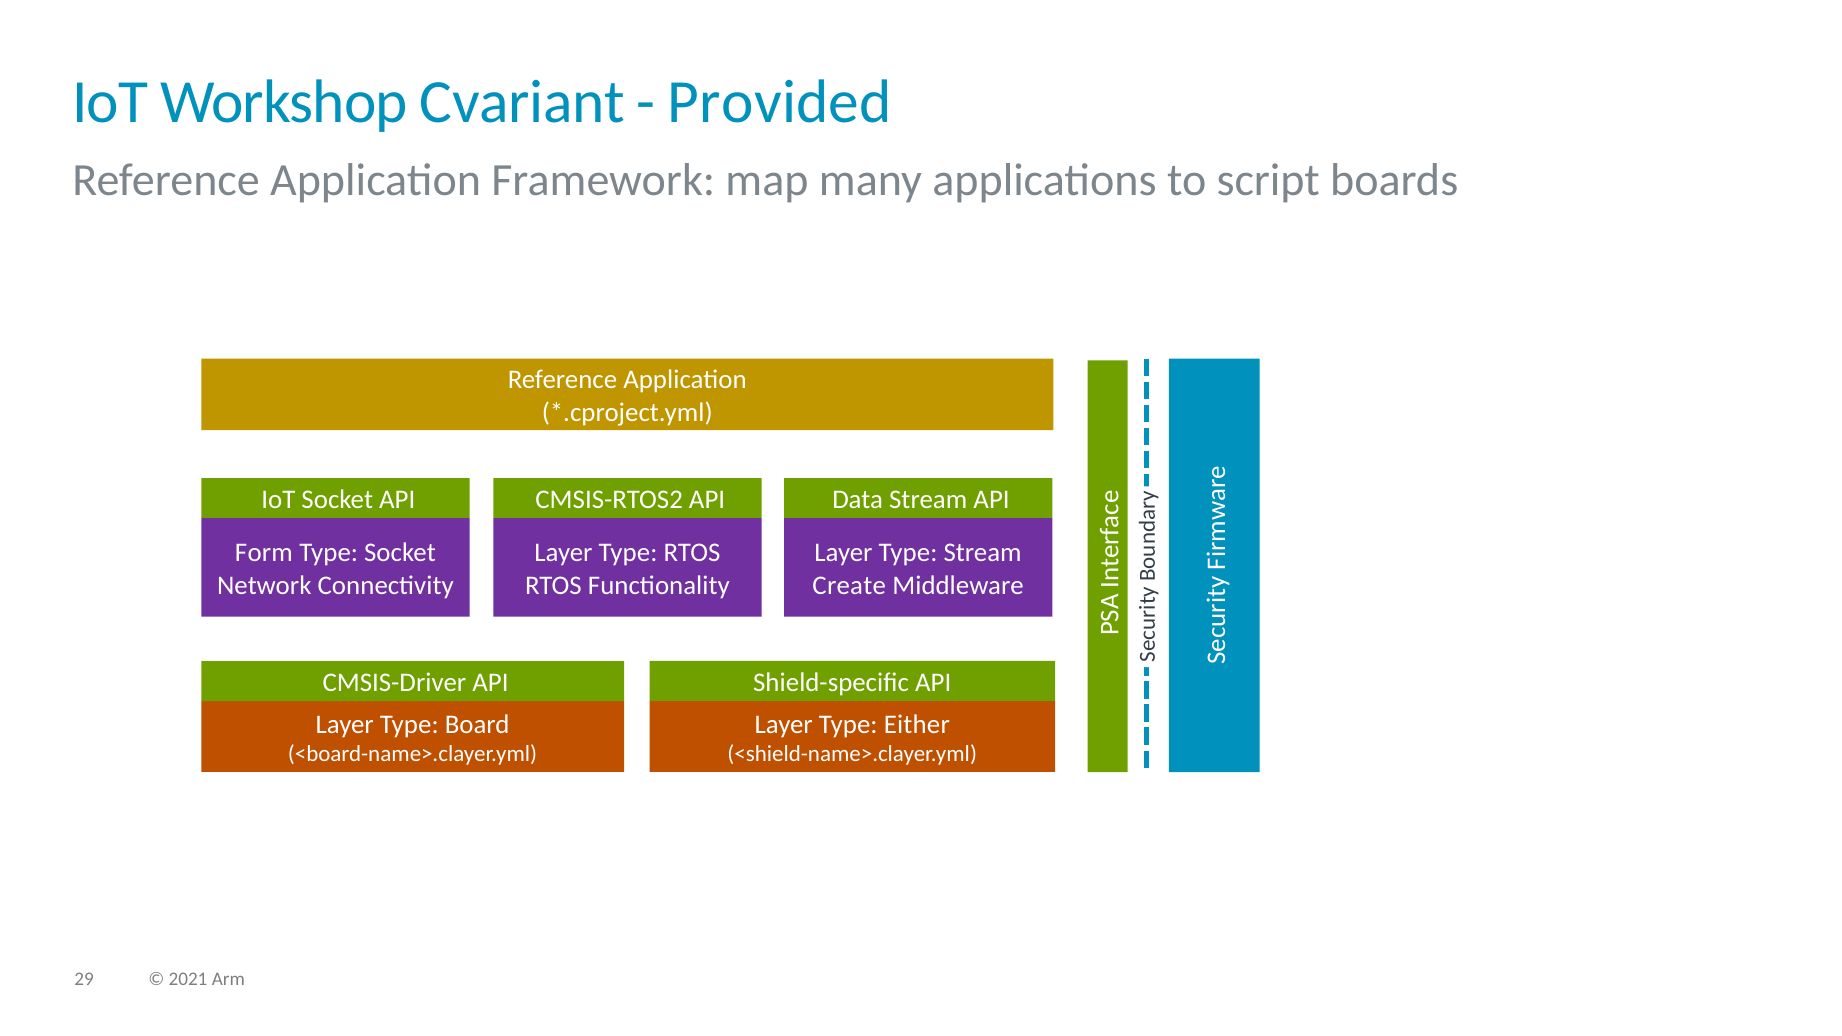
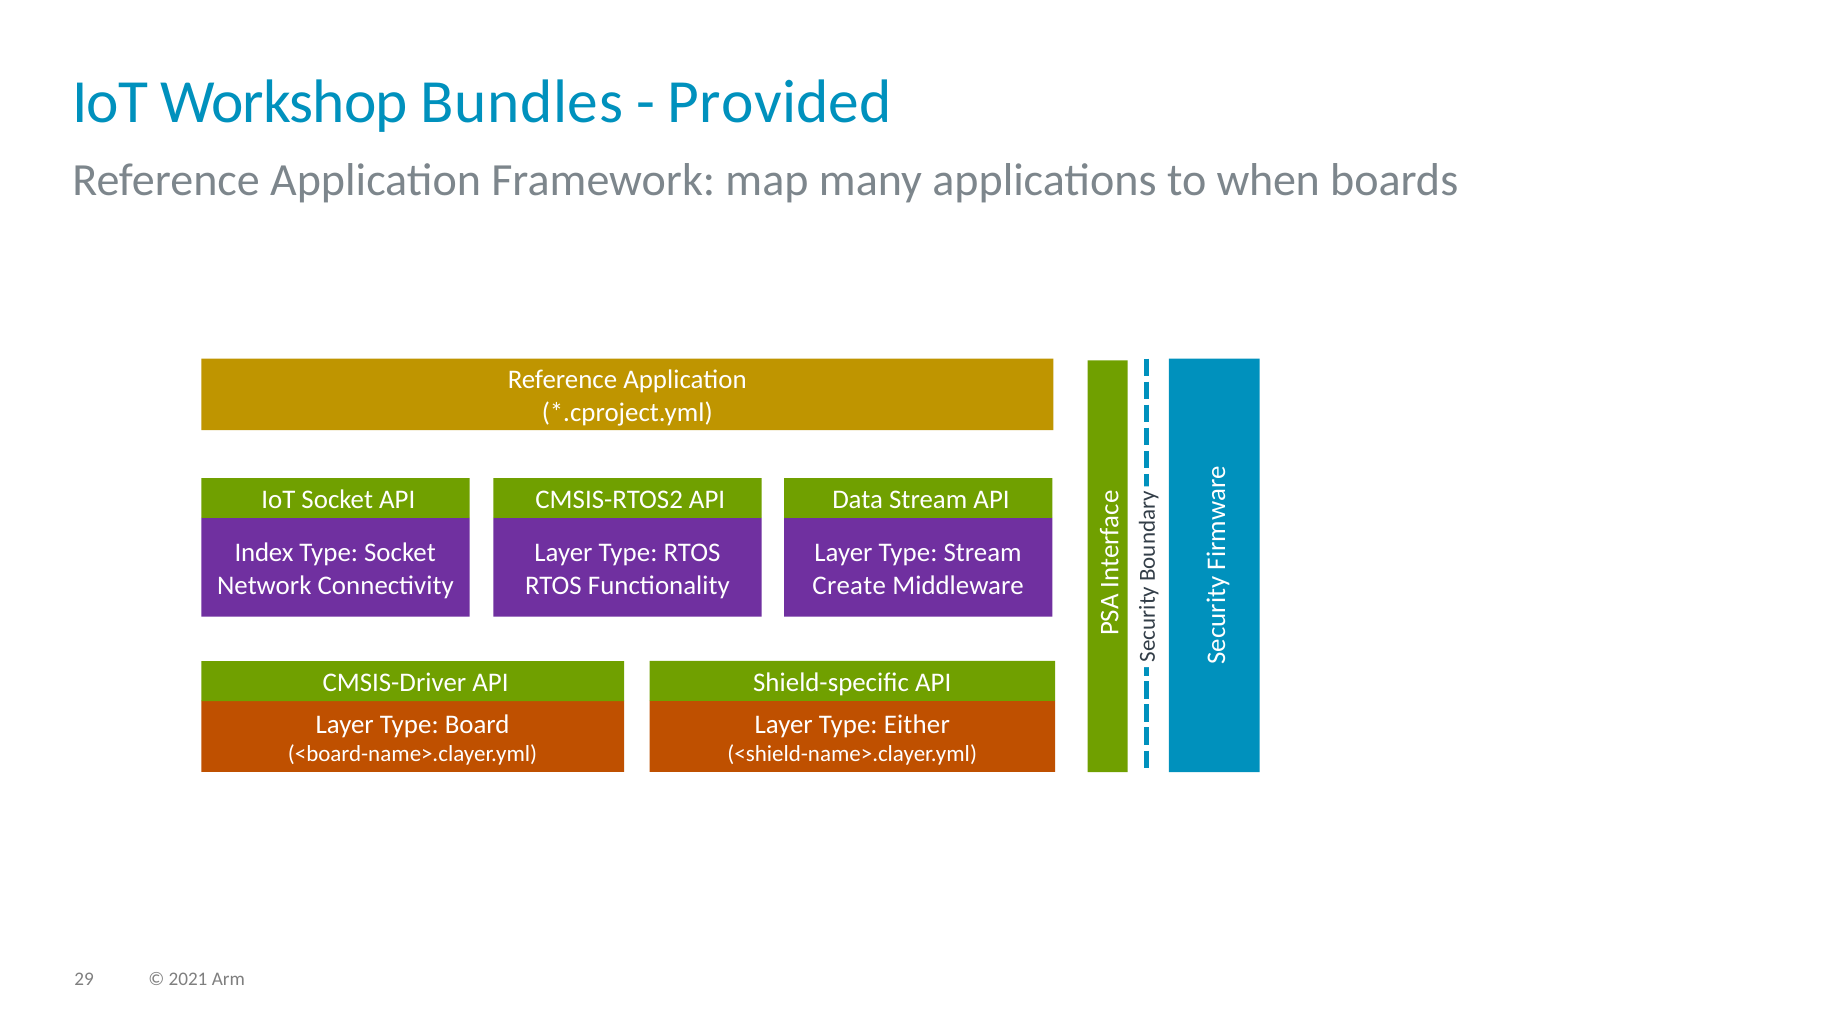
Cvariant: Cvariant -> Bundles (522, 102)
script: script -> when (1268, 181)
Form: Form -> Index (264, 553)
